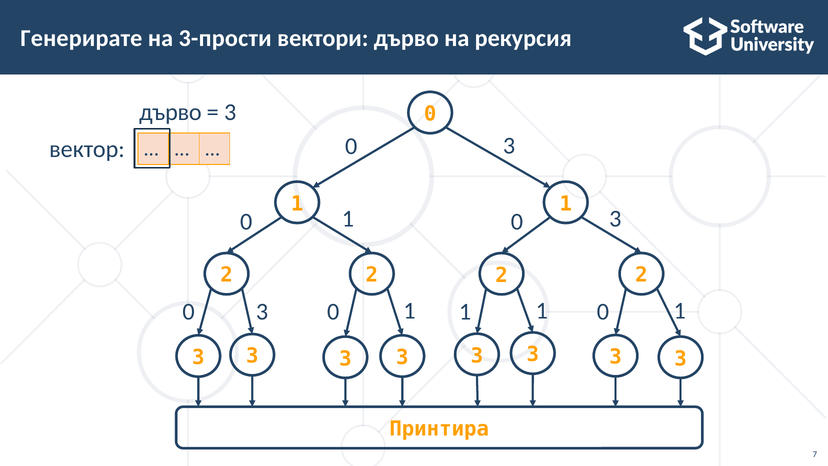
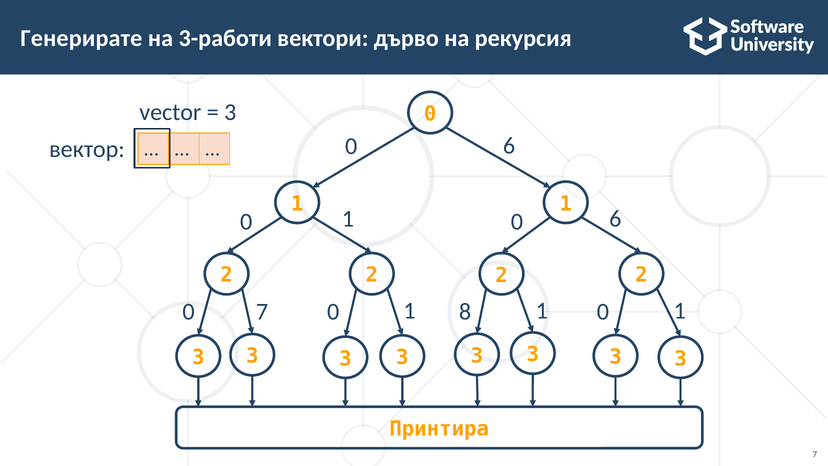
3-прости: 3-прости -> 3-работи (225, 38)
дърво: дърво -> vector (170, 112)
3: 3 -> 6 (509, 146)
3: 3 -> 6 (615, 219)
3: 3 -> 7 (262, 312)
0 1: 1 -> 8 (465, 312)
